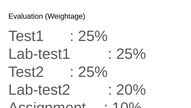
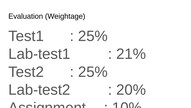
25%: 25% -> 21% (131, 54)
